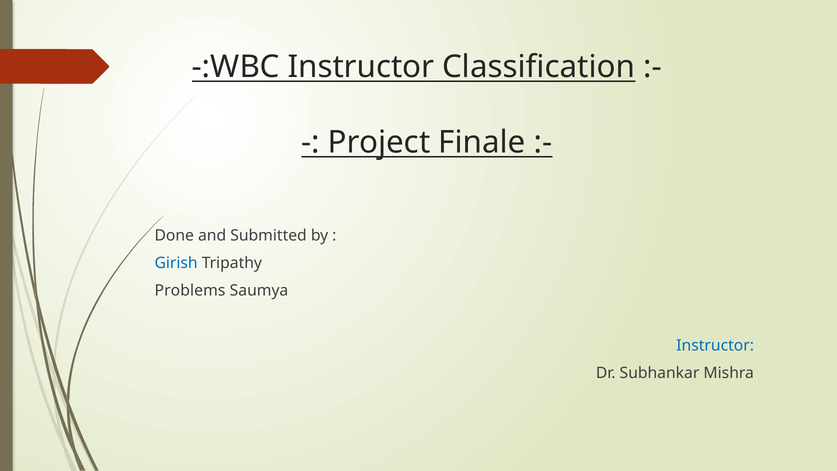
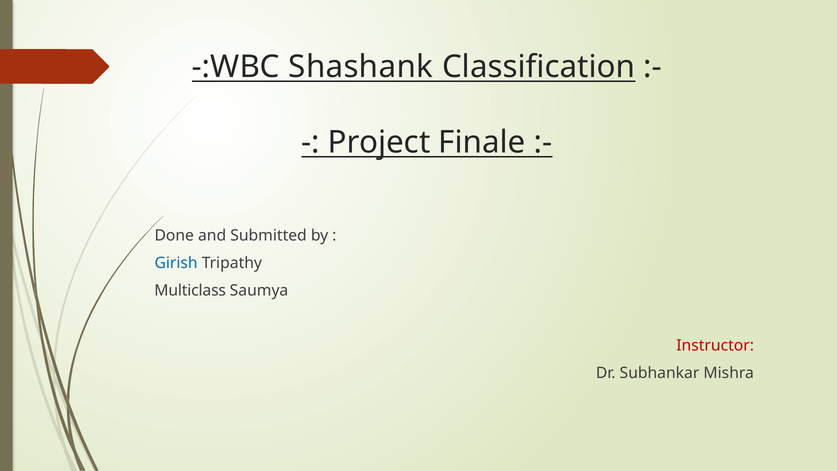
-:WBC Instructor: Instructor -> Shashank (361, 67)
Problems: Problems -> Multiclass (190, 290)
Instructor colour: blue -> red (715, 345)
